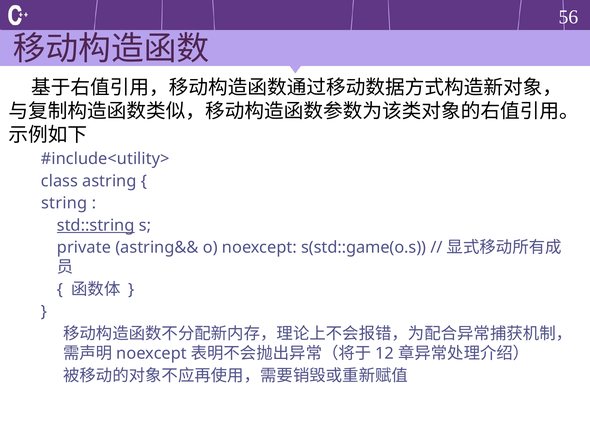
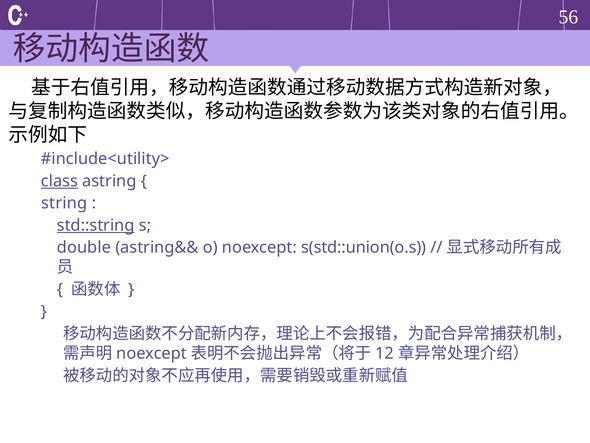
class underline: none -> present (59, 181)
private: private -> double (84, 247)
s(std::game(o.s: s(std::game(o.s -> s(std::union(o.s (364, 247)
